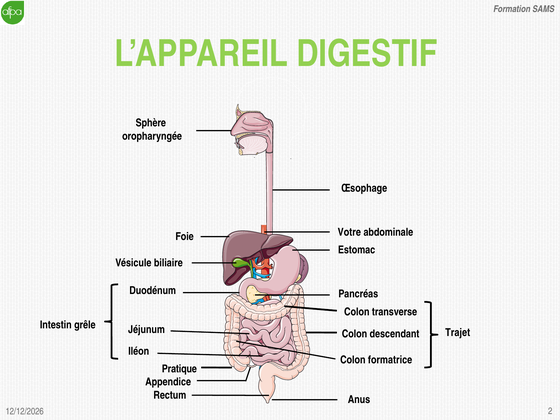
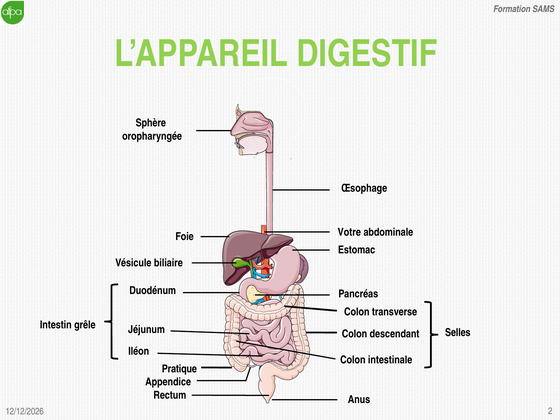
Trajet: Trajet -> Selles (458, 333)
formatrice: formatrice -> intestinale (390, 360)
